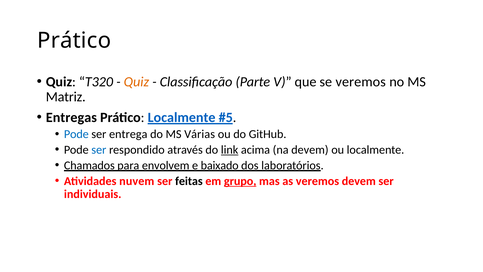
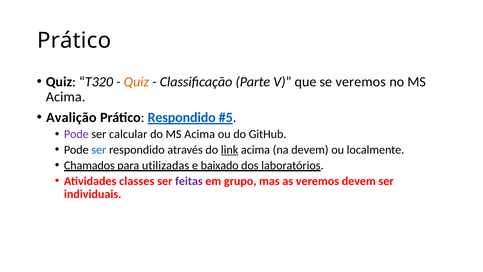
Matriz: Matriz -> Acima (66, 97)
Entregas: Entregas -> Avalição (71, 117)
Prático Localmente: Localmente -> Respondido (182, 117)
Pode colour: blue -> purple (76, 134)
entrega: entrega -> calcular (128, 134)
do MS Várias: Várias -> Acima (200, 134)
envolvem: envolvem -> utilizadas (166, 165)
nuvem: nuvem -> classes (137, 181)
feitas colour: black -> purple (189, 181)
grupo underline: present -> none (240, 181)
